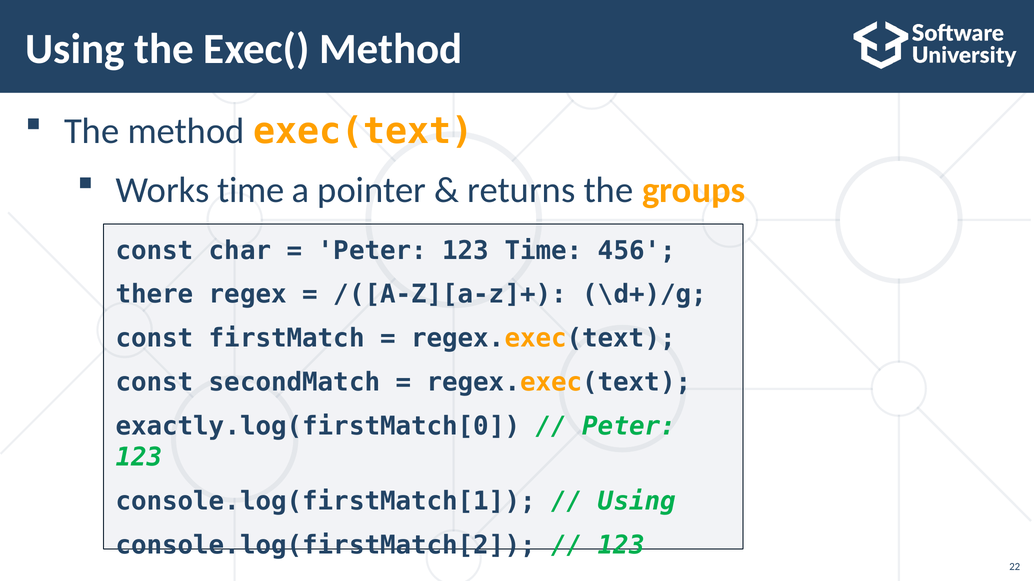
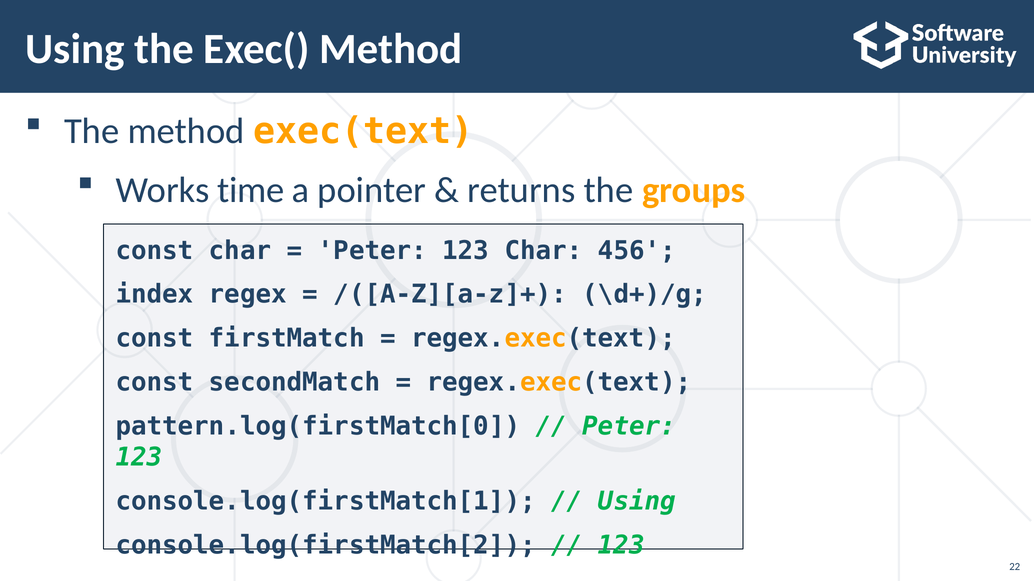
123 Time: Time -> Char (543, 251)
there: there -> index (154, 295)
exactly.log(firstMatch[0: exactly.log(firstMatch[0 -> pattern.log(firstMatch[0 (318, 427)
